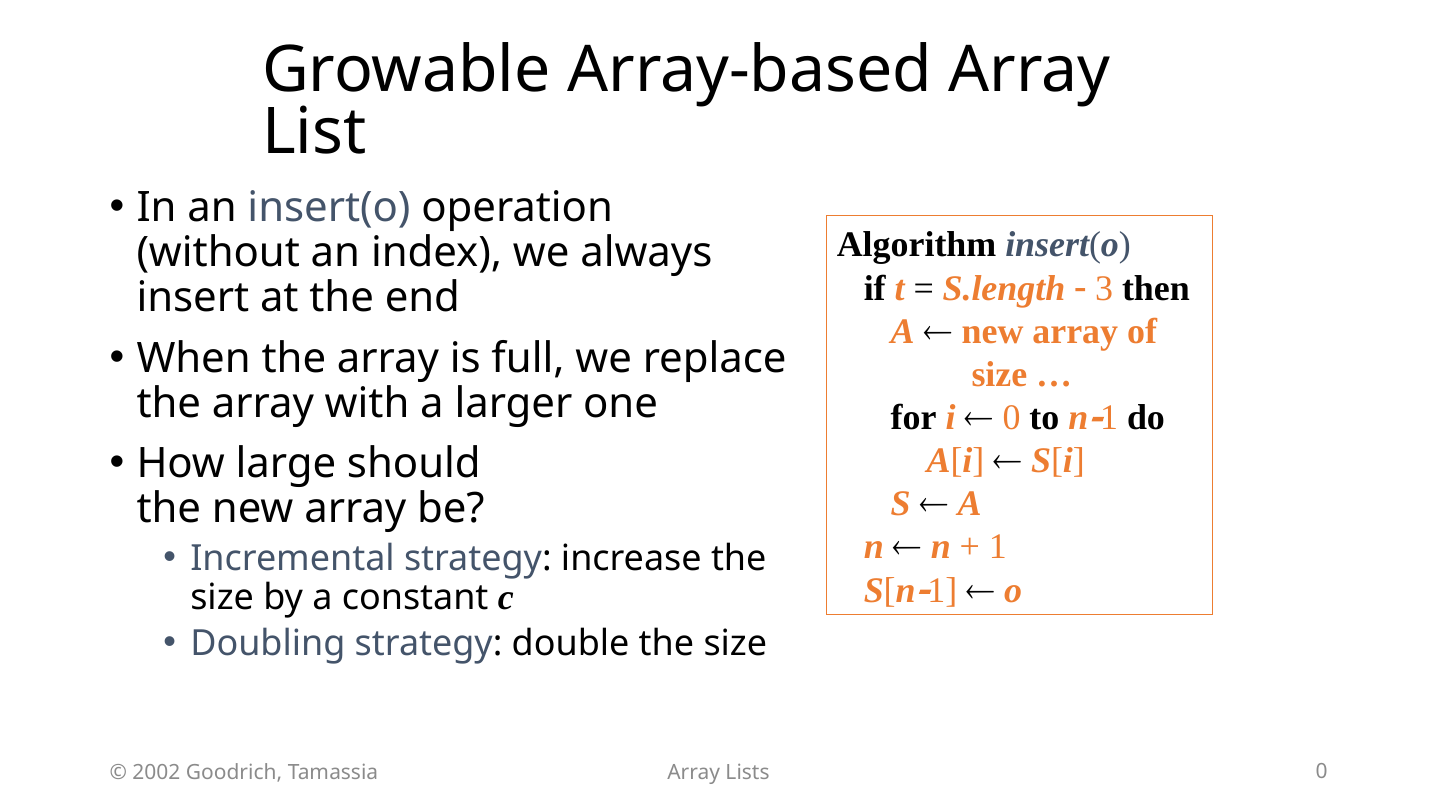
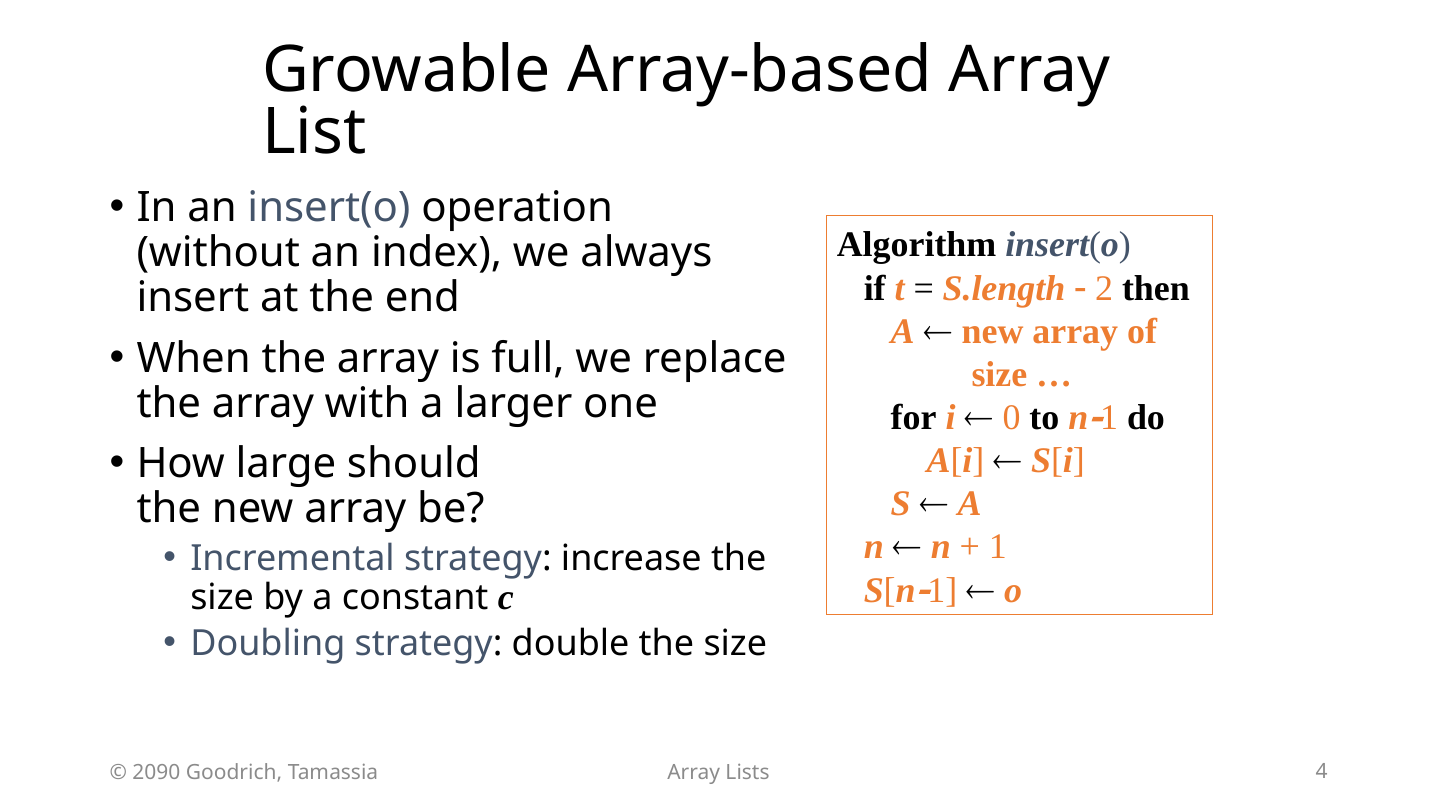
3: 3 -> 2 (1104, 288)
2002: 2002 -> 2090 (156, 772)
Lists 0: 0 -> 4 (1322, 770)
